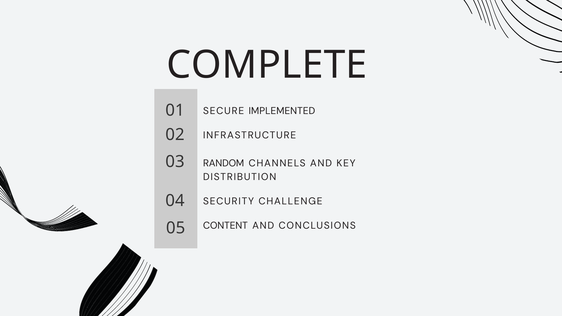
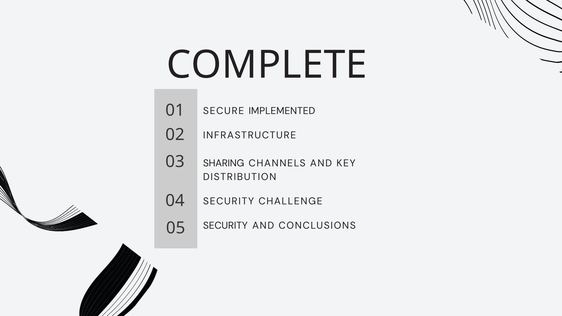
RANDOM: RANDOM -> SHARING (224, 163)
CONTENT: CONTENT -> SECURITY (225, 226)
